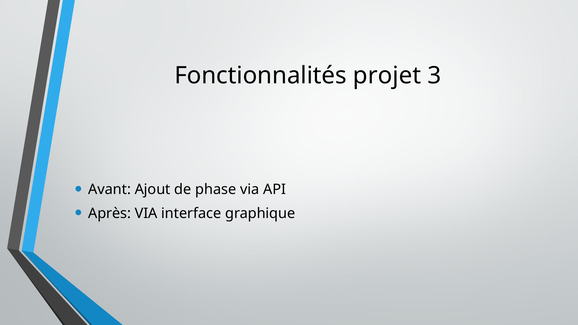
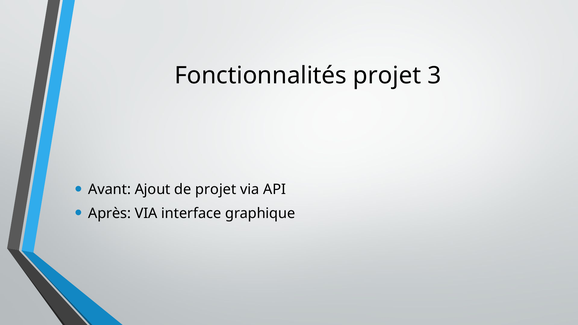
de phase: phase -> projet (216, 190)
